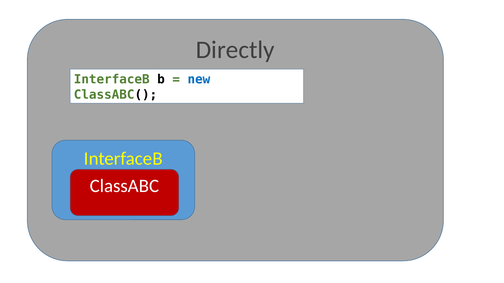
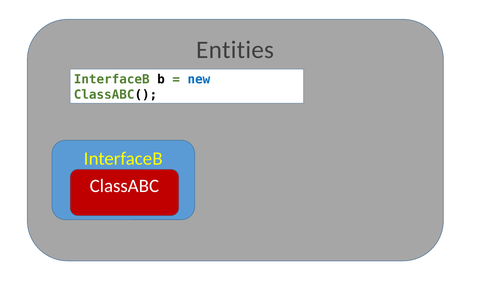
Directly: Directly -> Entities (235, 50)
